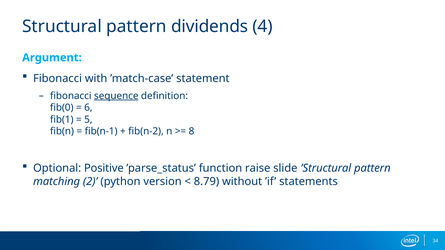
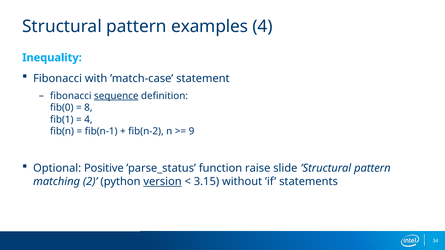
dividends: dividends -> examples (210, 27)
Argument: Argument -> Inequality (52, 58)
6: 6 -> 8 (88, 108)
5: 5 -> 4 (88, 120)
8: 8 -> 9 (192, 132)
version underline: none -> present (163, 182)
8.79: 8.79 -> 3.15 (207, 182)
